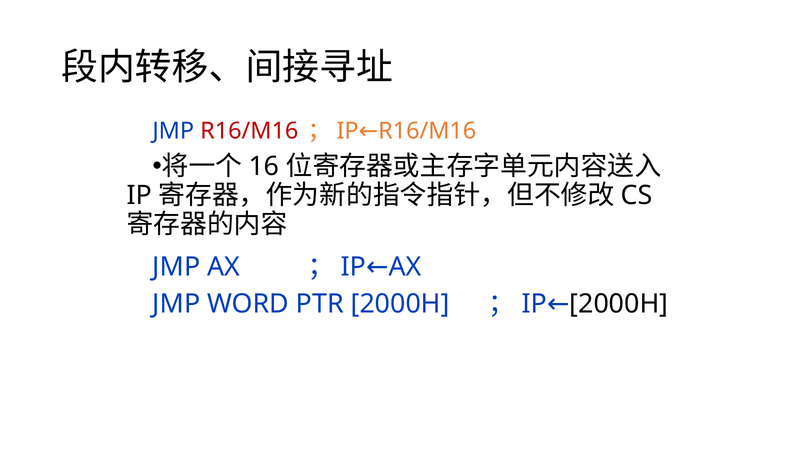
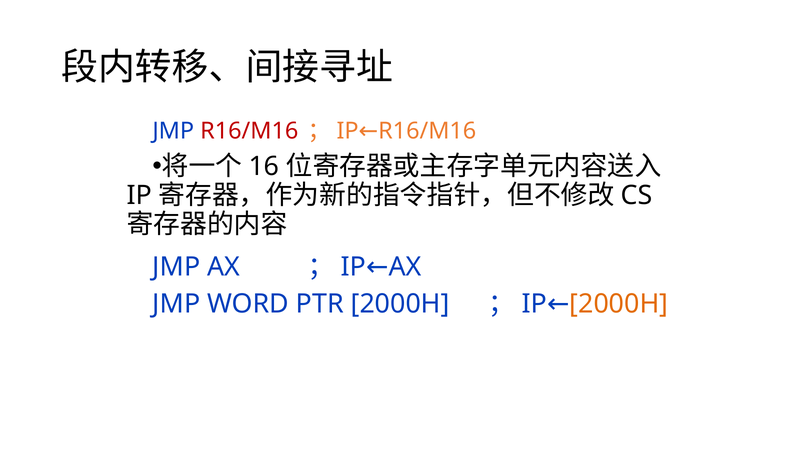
2000H colour: black -> orange (619, 304)
